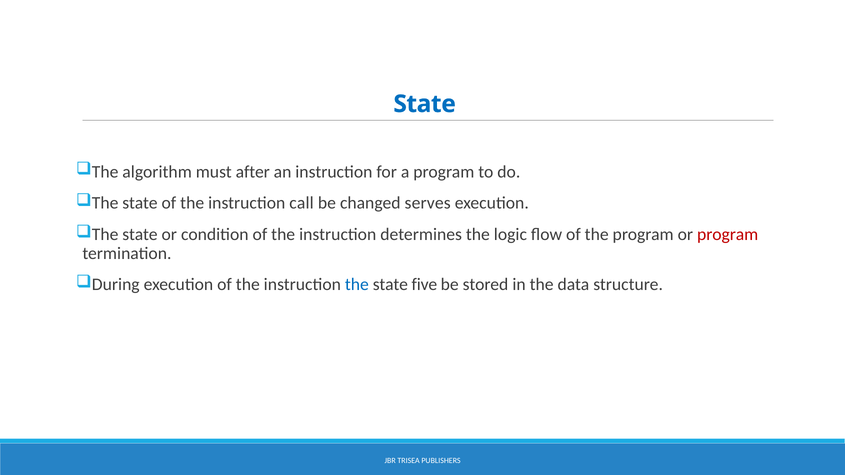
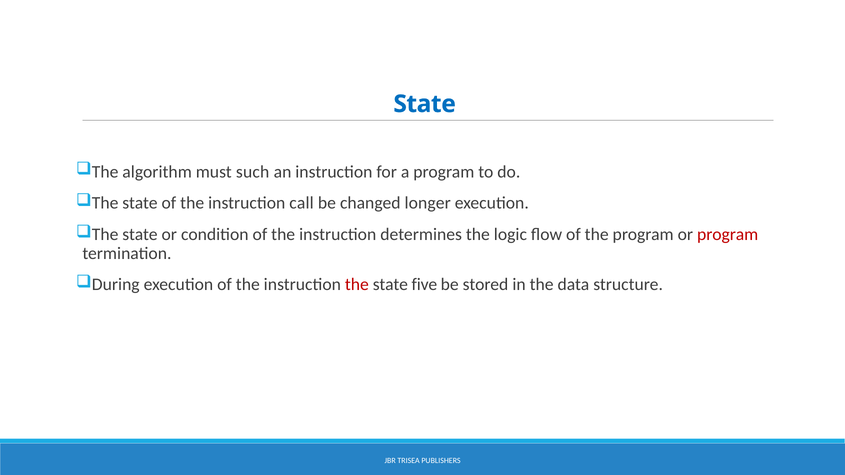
after: after -> such (253, 172)
serves: serves -> longer (428, 203)
the colour: blue -> red (357, 285)
